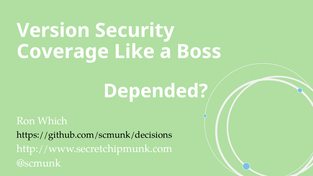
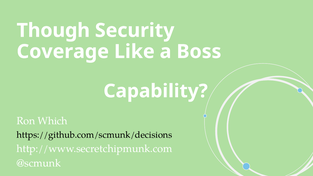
Version: Version -> Though (53, 30)
Depended: Depended -> Capability (156, 91)
